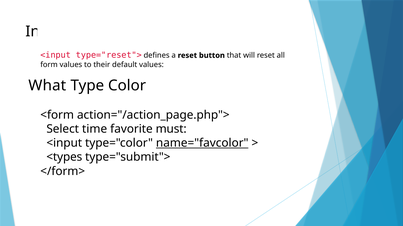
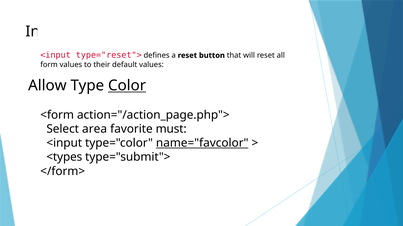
What: What -> Allow (47, 86)
Color underline: none -> present (127, 86)
time: time -> area (95, 129)
